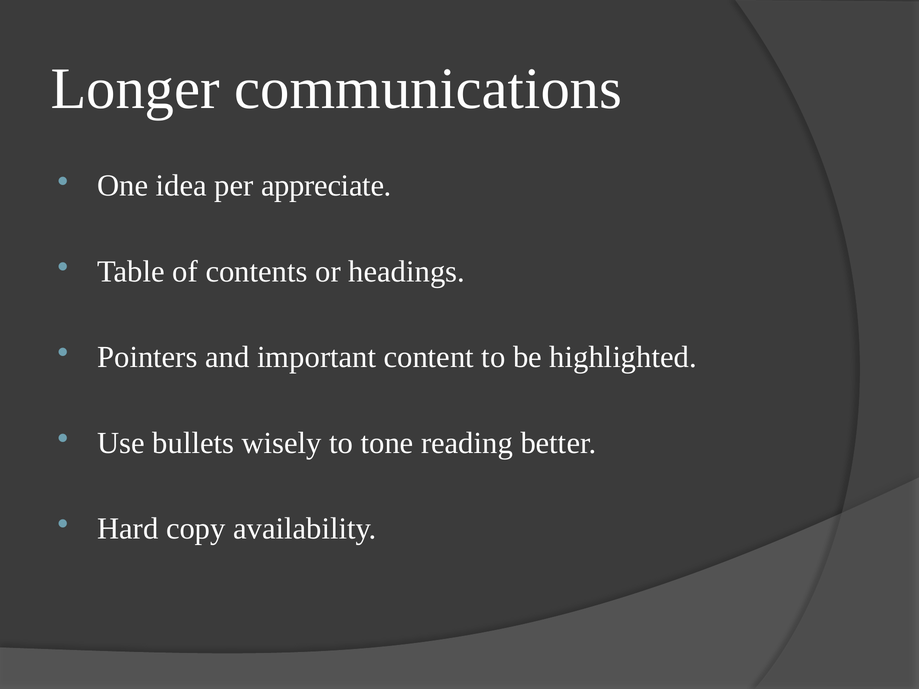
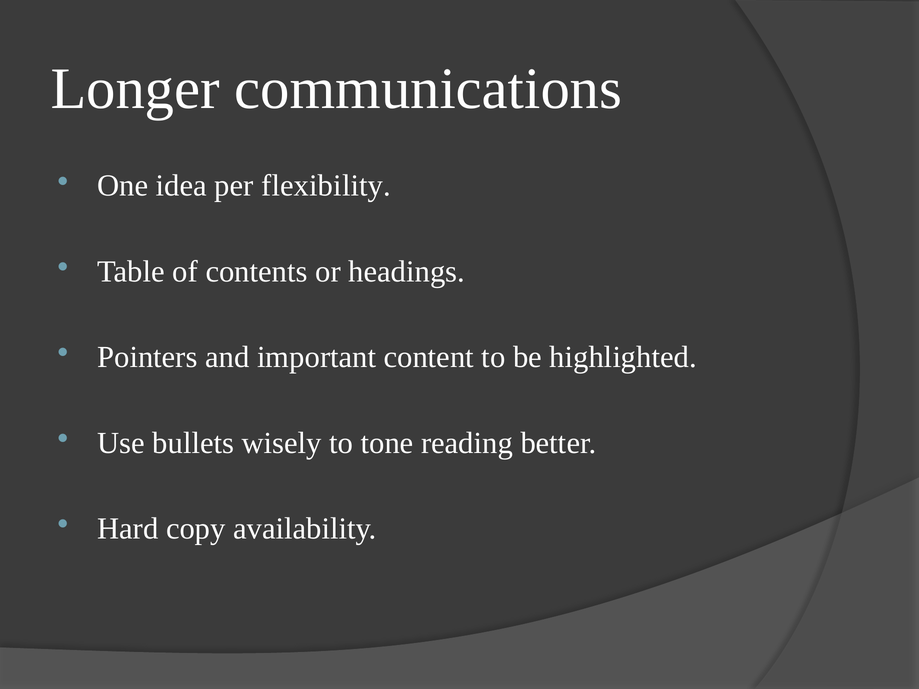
appreciate: appreciate -> flexibility (326, 186)
